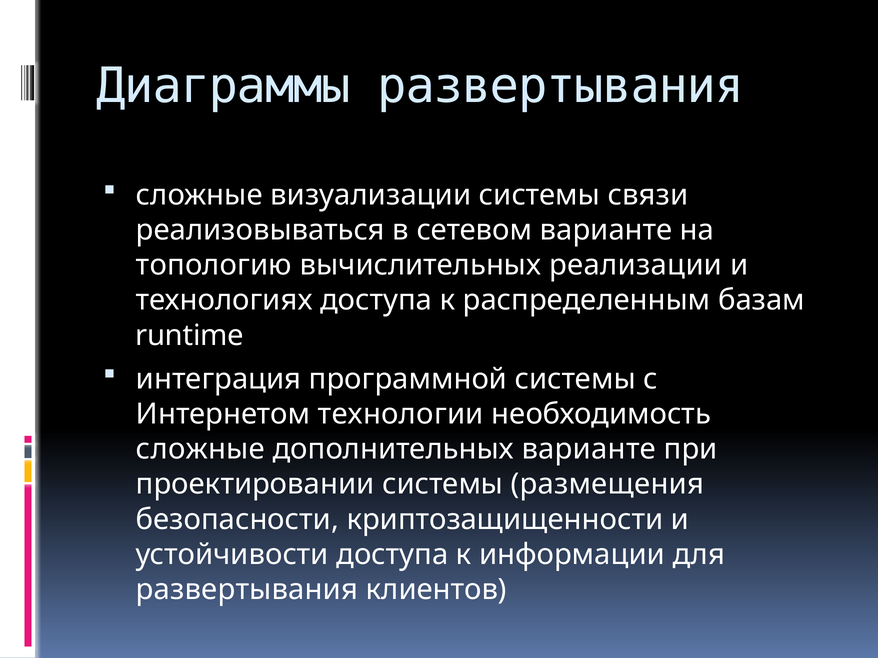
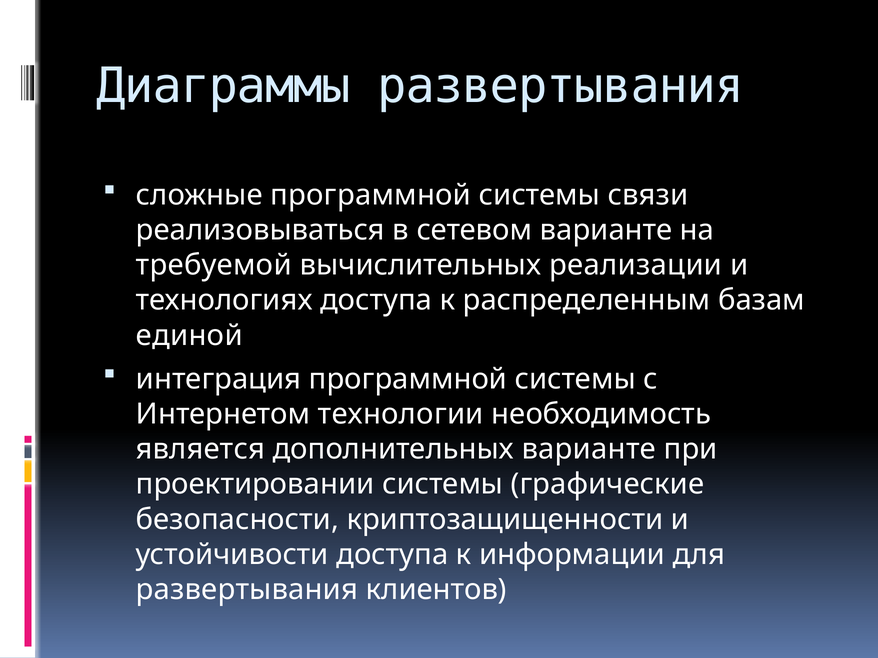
сложные визуализации: визуализации -> программной (371, 195)
топологию: топологию -> требуемой (214, 265)
runtime: runtime -> единой (189, 336)
сложные: сложные -> является (200, 450)
размещения: размещения -> графические (607, 485)
